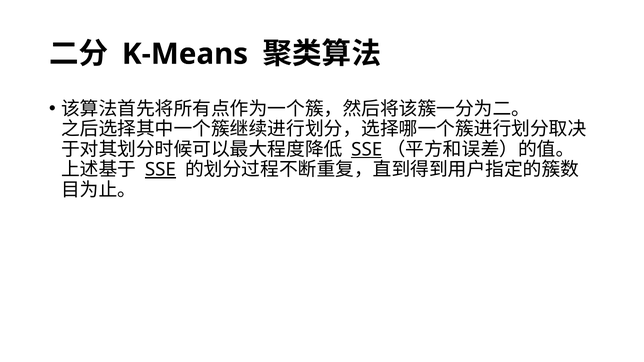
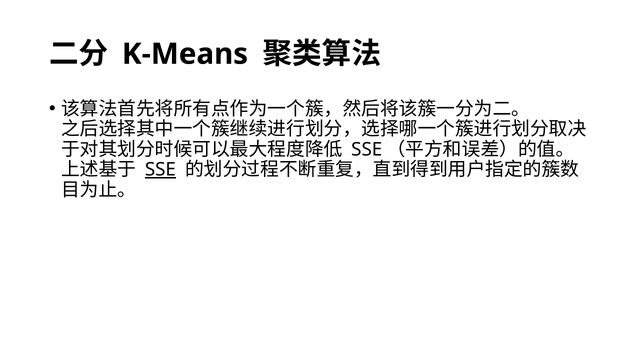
SSE underline: present -> none (367, 149)
